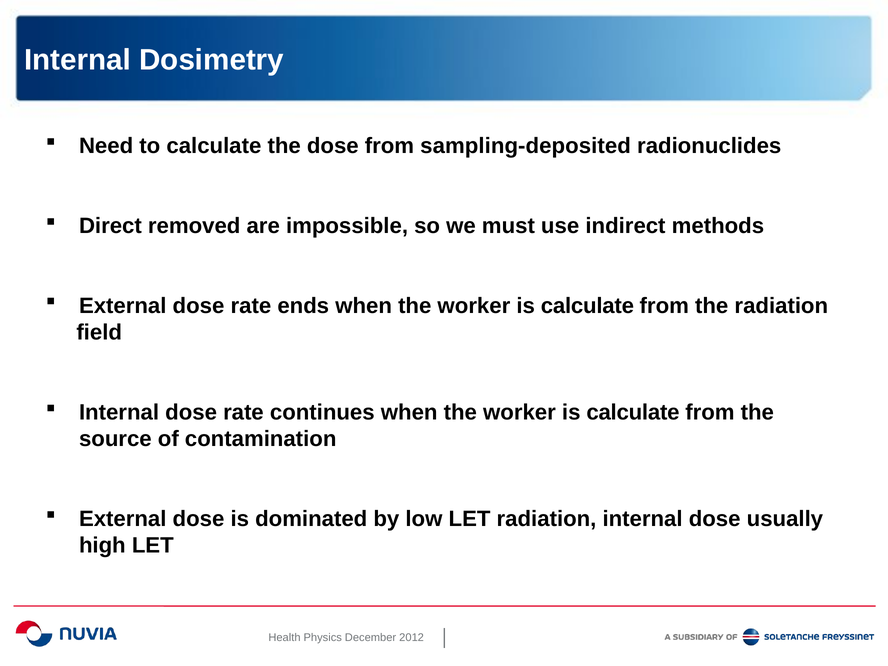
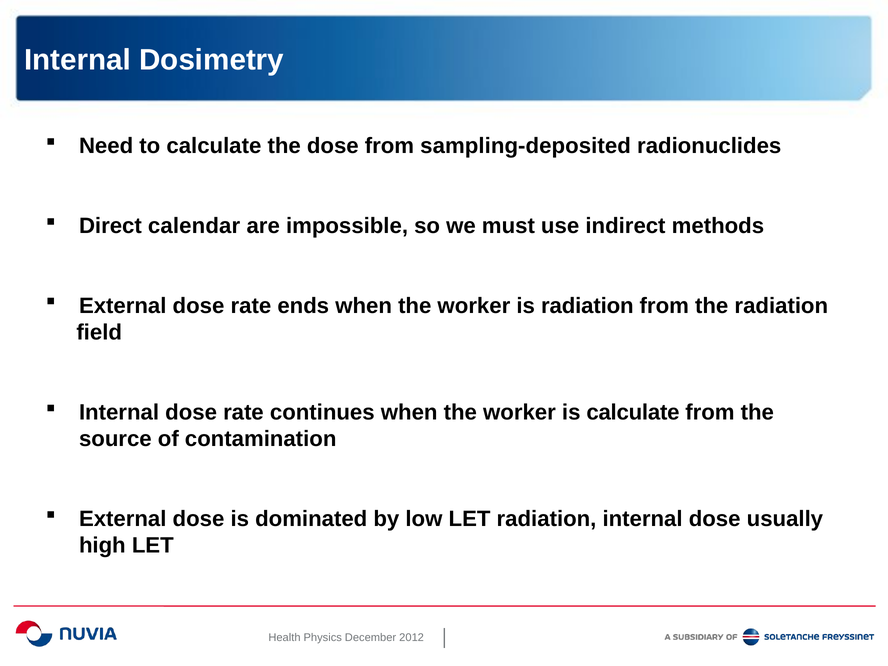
removed: removed -> calendar (194, 226)
calculate: calculate -> radiation (587, 306)
